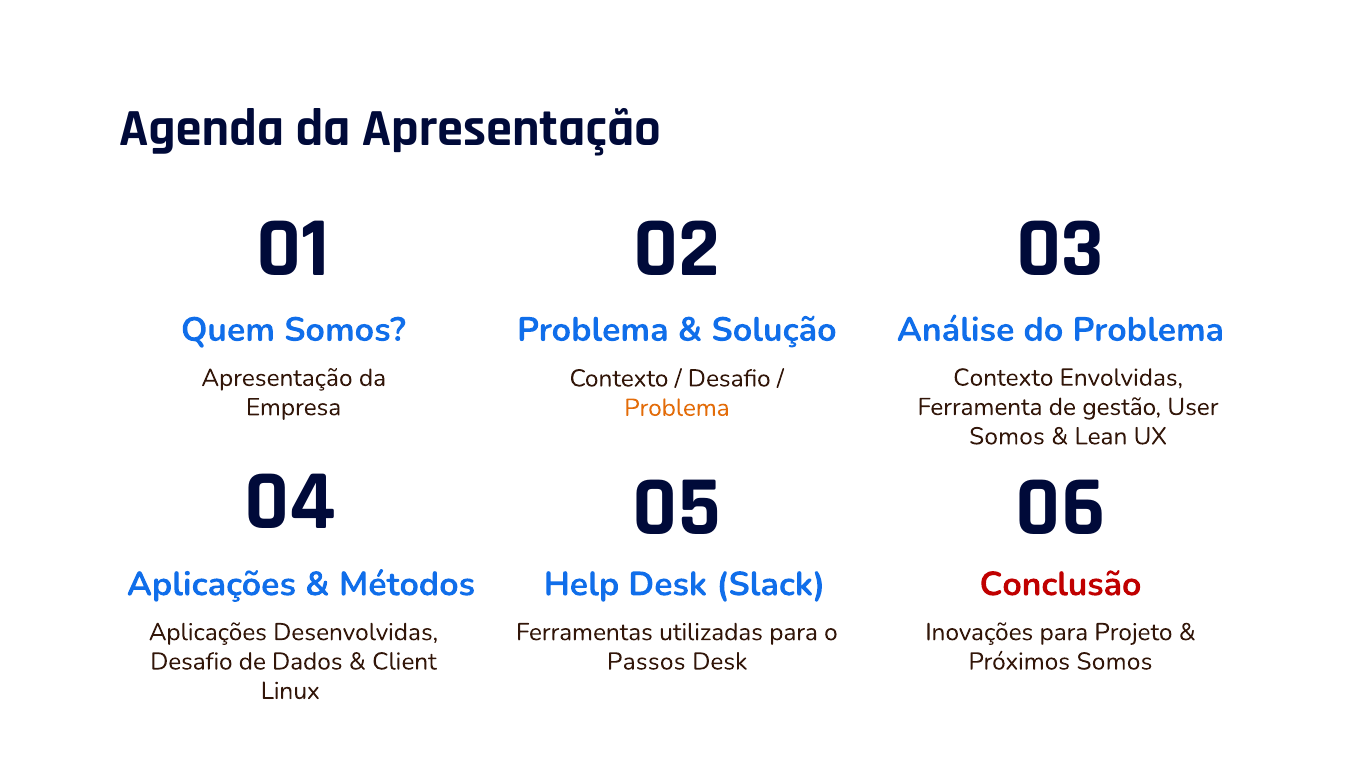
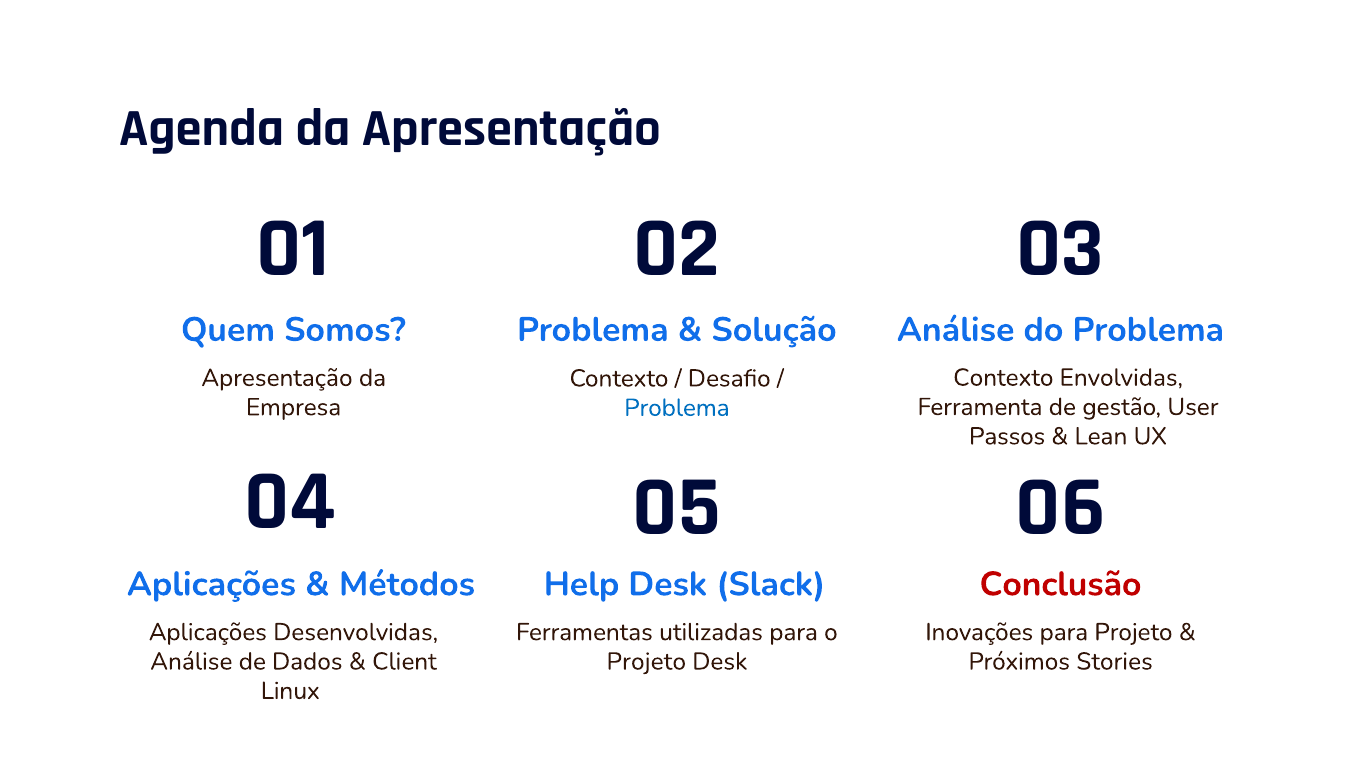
Problema colour: orange -> blue (677, 408)
Somos: Somos -> Passos (1007, 437)
Desafio: Desafio -> Análise (191, 662)
Passos: Passos -> Projeto (646, 662)
Próximos Somos: Somos -> Stories (1115, 662)
